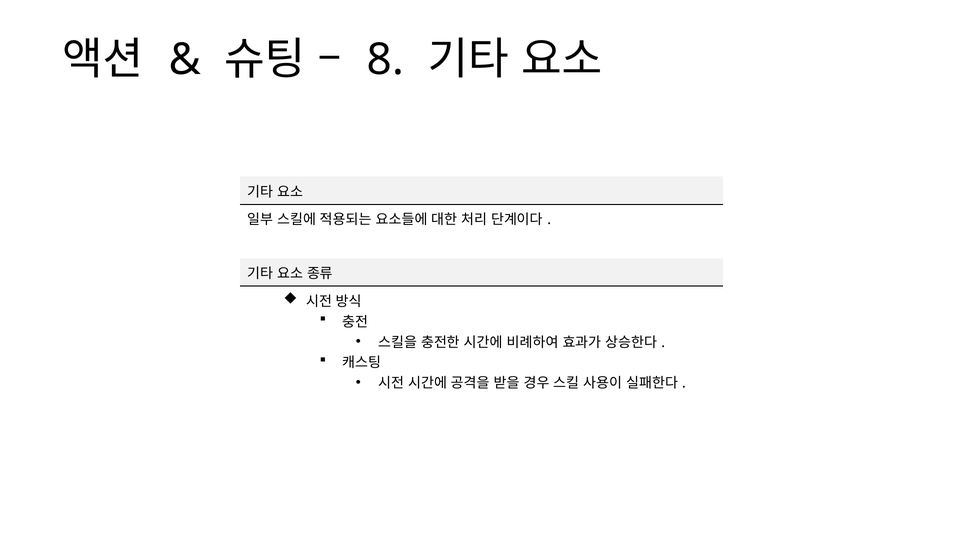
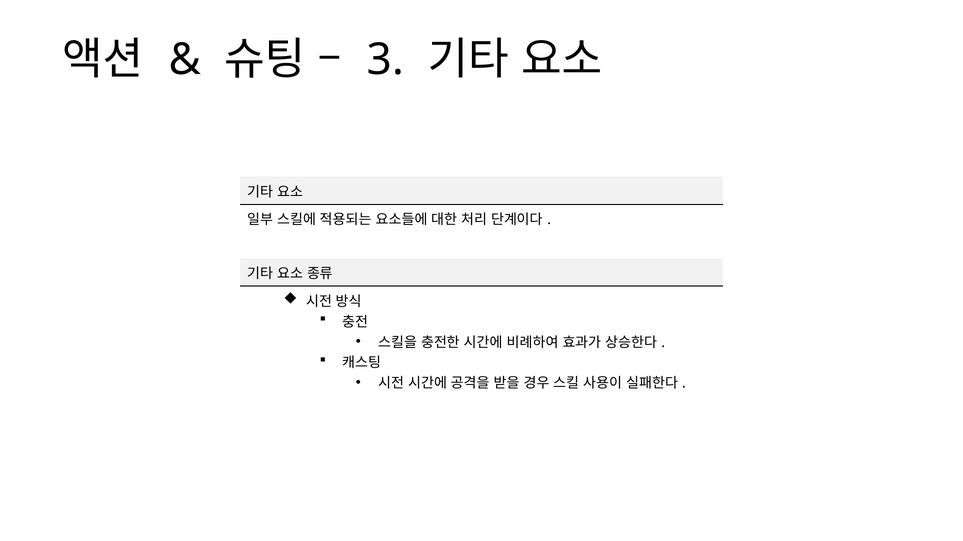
8: 8 -> 3 (385, 60)
